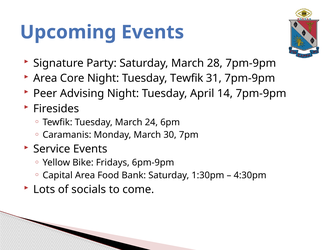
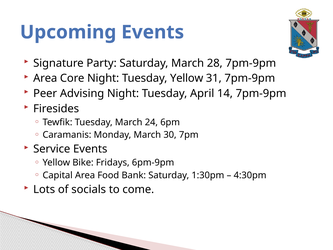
Tuesday Tewfik: Tewfik -> Yellow (187, 78)
